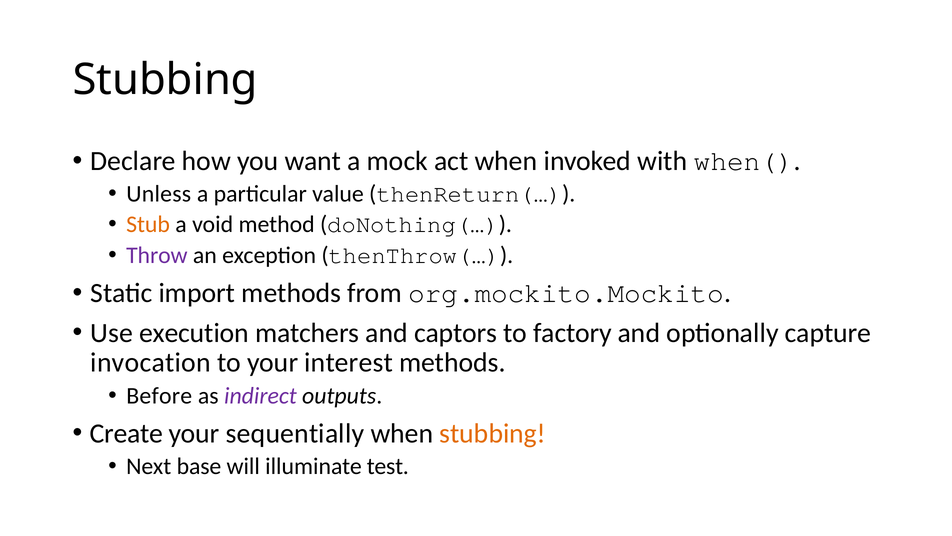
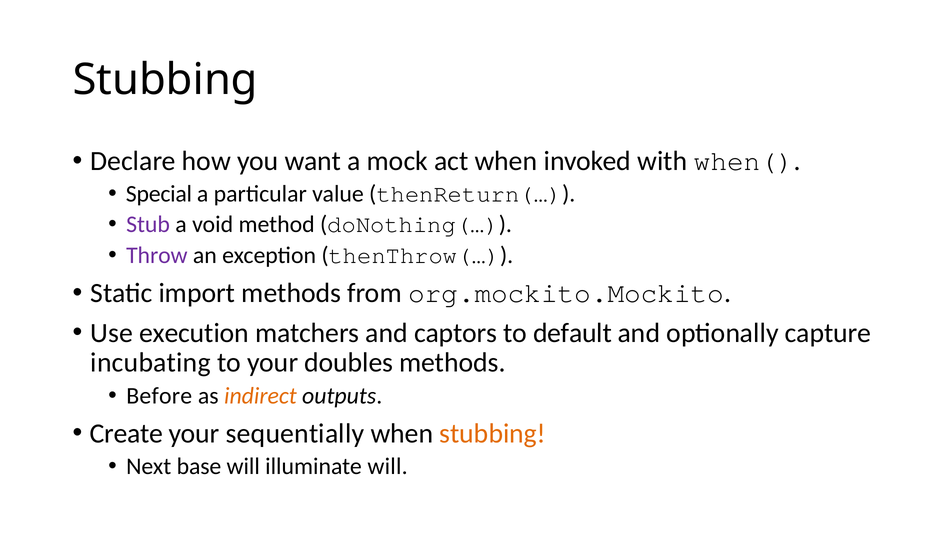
Unless: Unless -> Special (159, 194)
Stub colour: orange -> purple (148, 224)
factory: factory -> default (572, 333)
invocation: invocation -> incubating (151, 362)
interest: interest -> doubles (349, 362)
indirect colour: purple -> orange (260, 395)
illuminate test: test -> will (388, 466)
